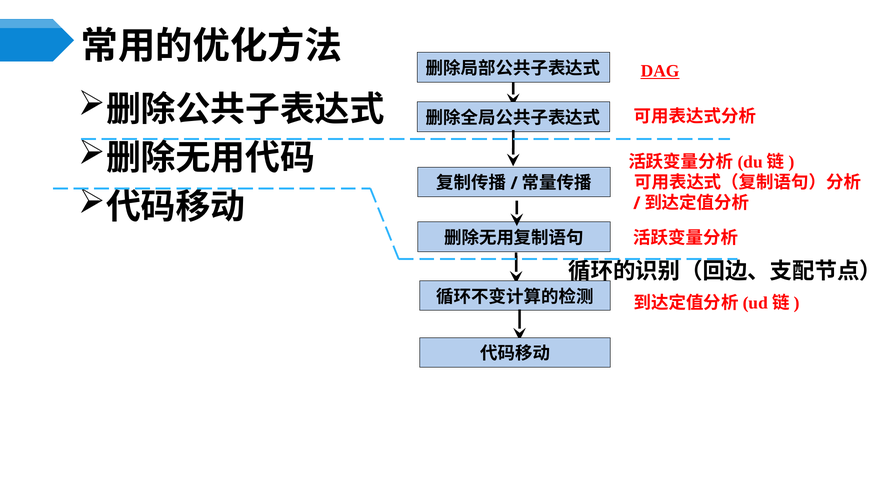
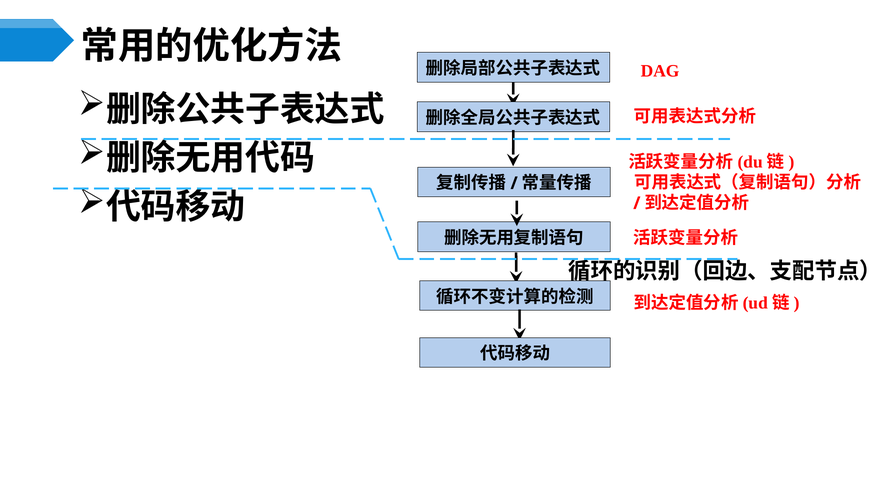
DAG underline: present -> none (660, 71)
